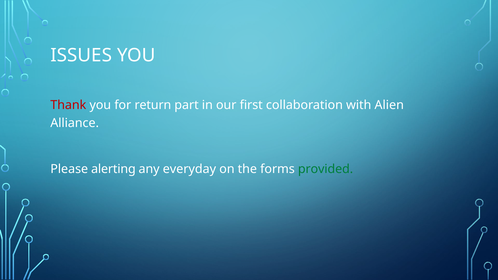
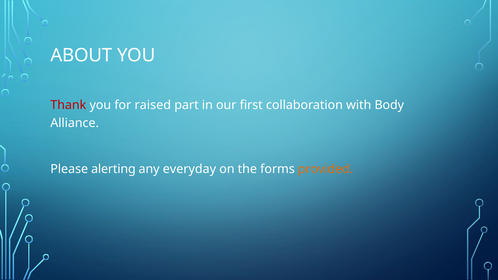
ISSUES: ISSUES -> ABOUT (81, 55)
return: return -> raised (153, 105)
Alien: Alien -> Body (389, 105)
provided colour: green -> orange (326, 169)
